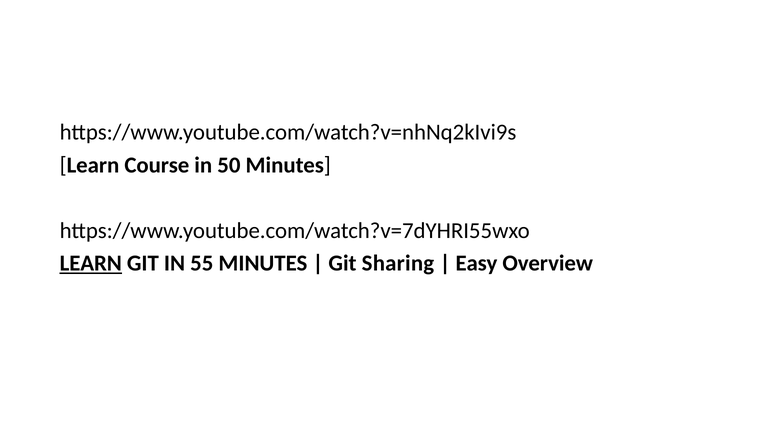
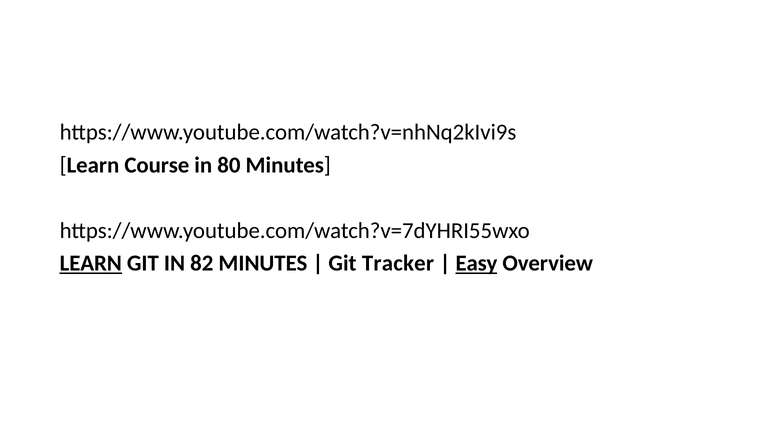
50: 50 -> 80 (229, 165)
55: 55 -> 82 (202, 264)
Sharing: Sharing -> Tracker (398, 264)
Easy underline: none -> present (476, 264)
